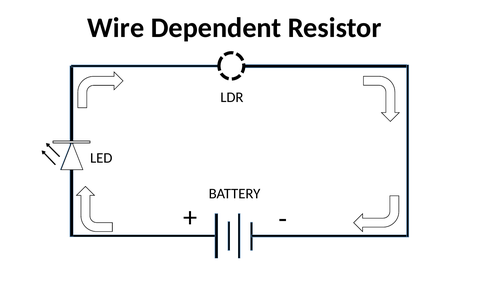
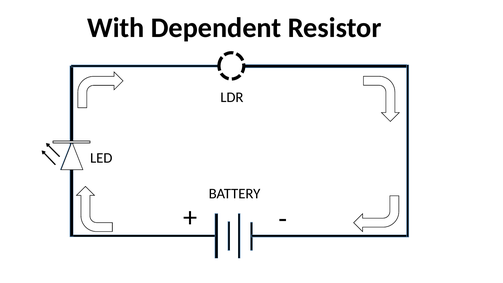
Wire: Wire -> With (116, 28)
